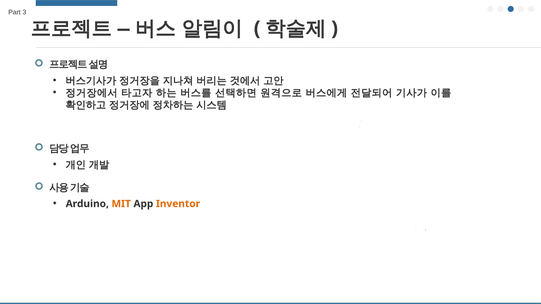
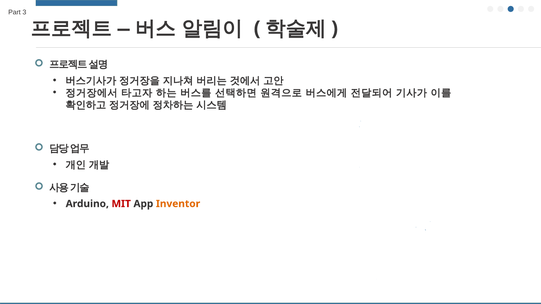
MIT colour: orange -> red (121, 204)
